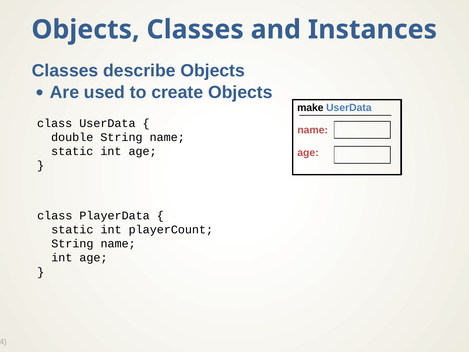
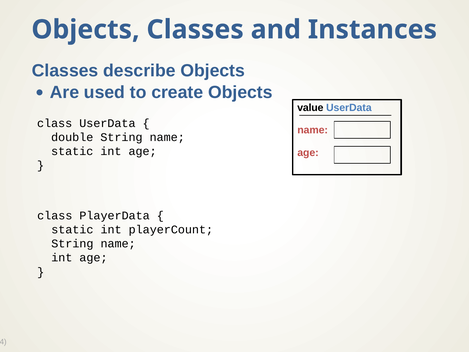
make: make -> value (310, 107)
